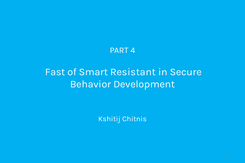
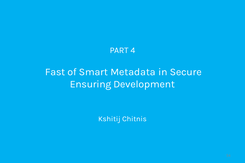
Resistant: Resistant -> Metadata (133, 72)
Behavior: Behavior -> Ensuring (91, 84)
